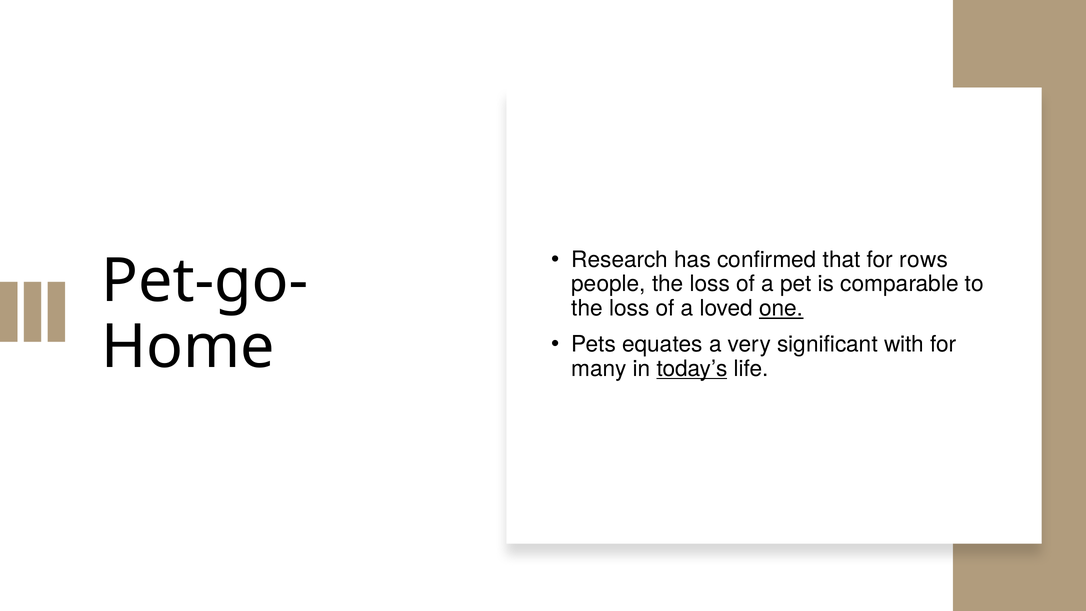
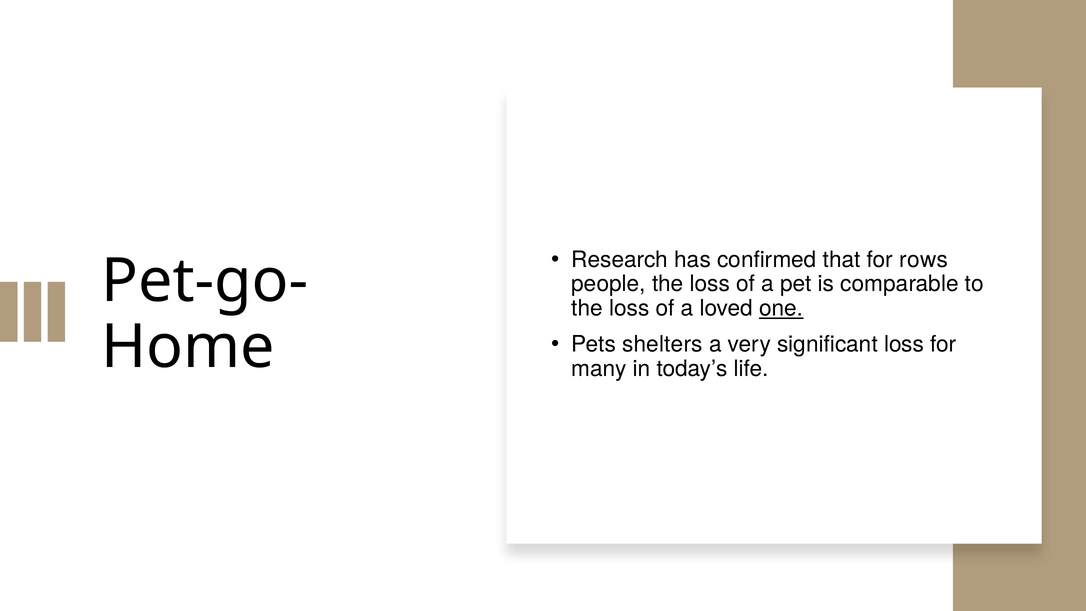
equates: equates -> shelters (662, 344)
significant with: with -> loss (904, 344)
today’s underline: present -> none (692, 369)
